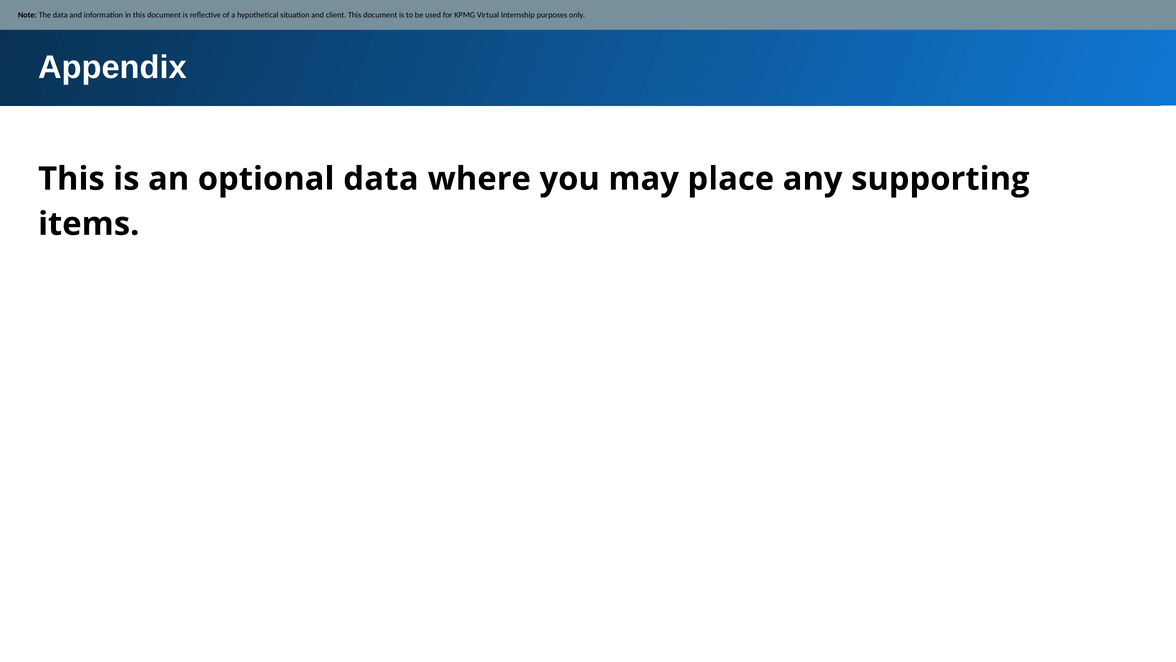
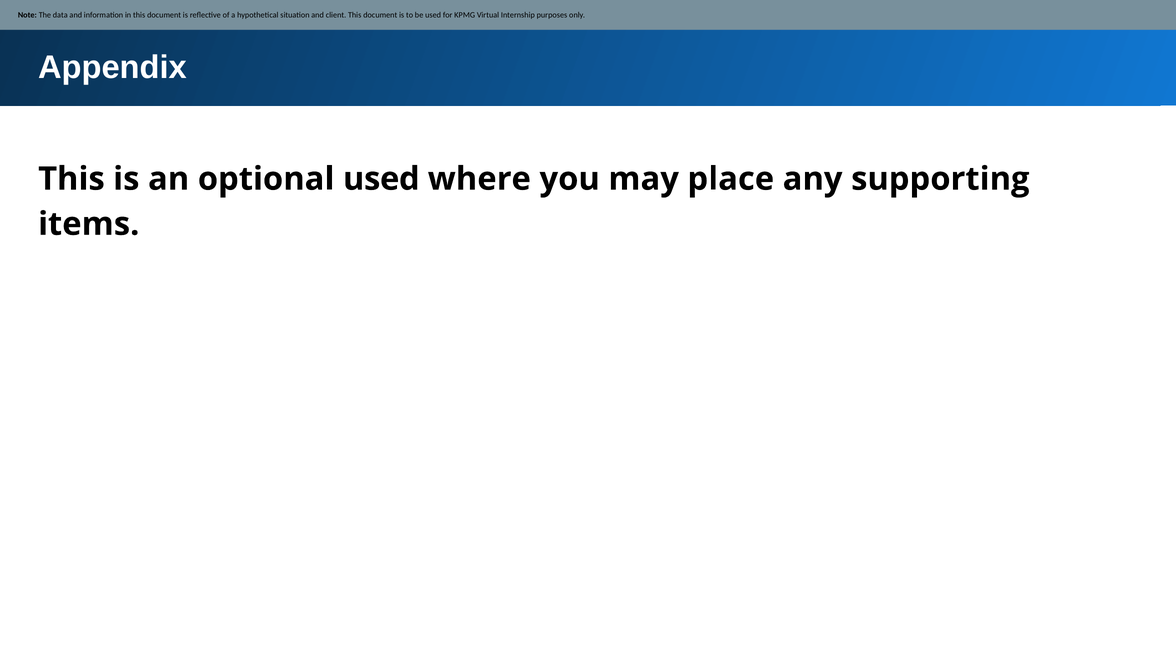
optional data: data -> used (381, 179)
